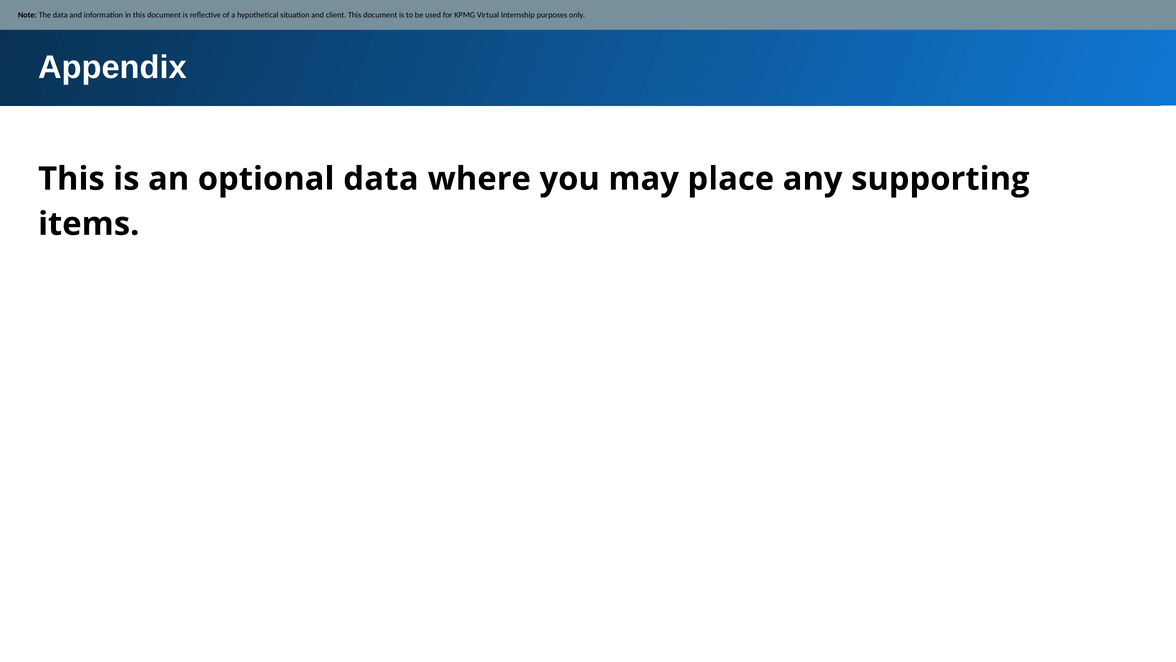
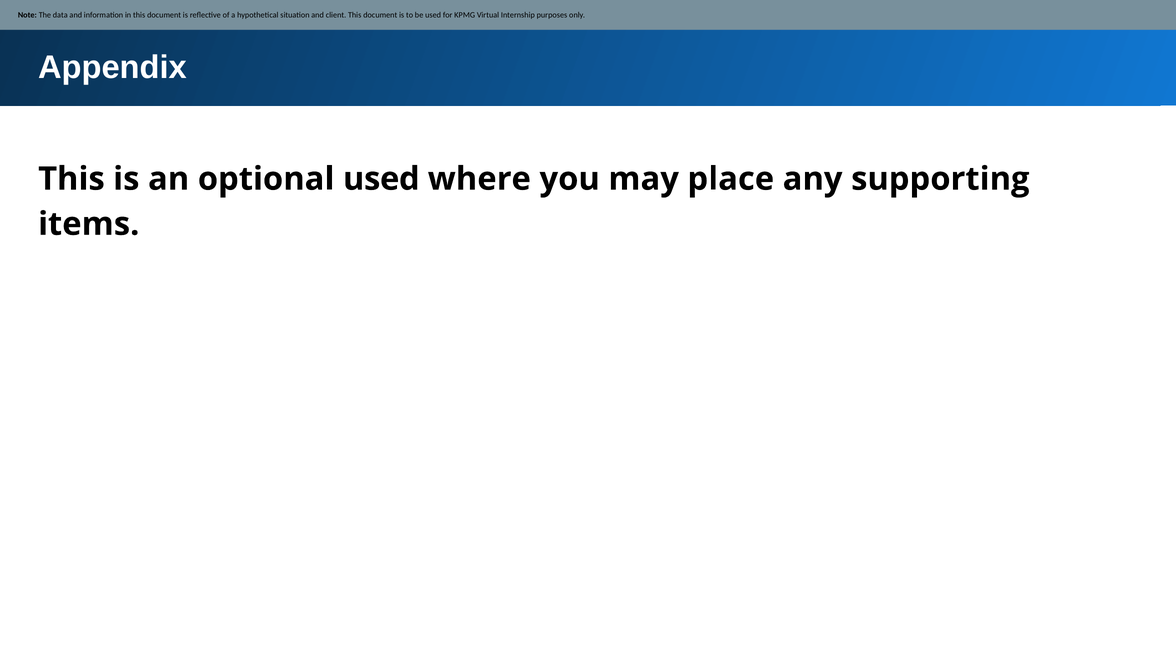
optional data: data -> used (381, 179)
